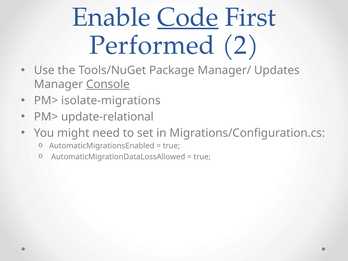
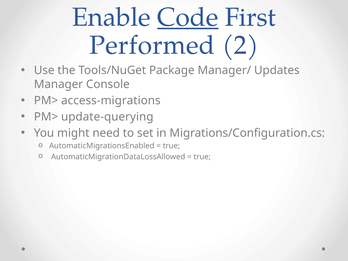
Console underline: present -> none (108, 84)
isolate-migrations: isolate-migrations -> access-migrations (111, 101)
update-relational: update-relational -> update-querying (107, 117)
